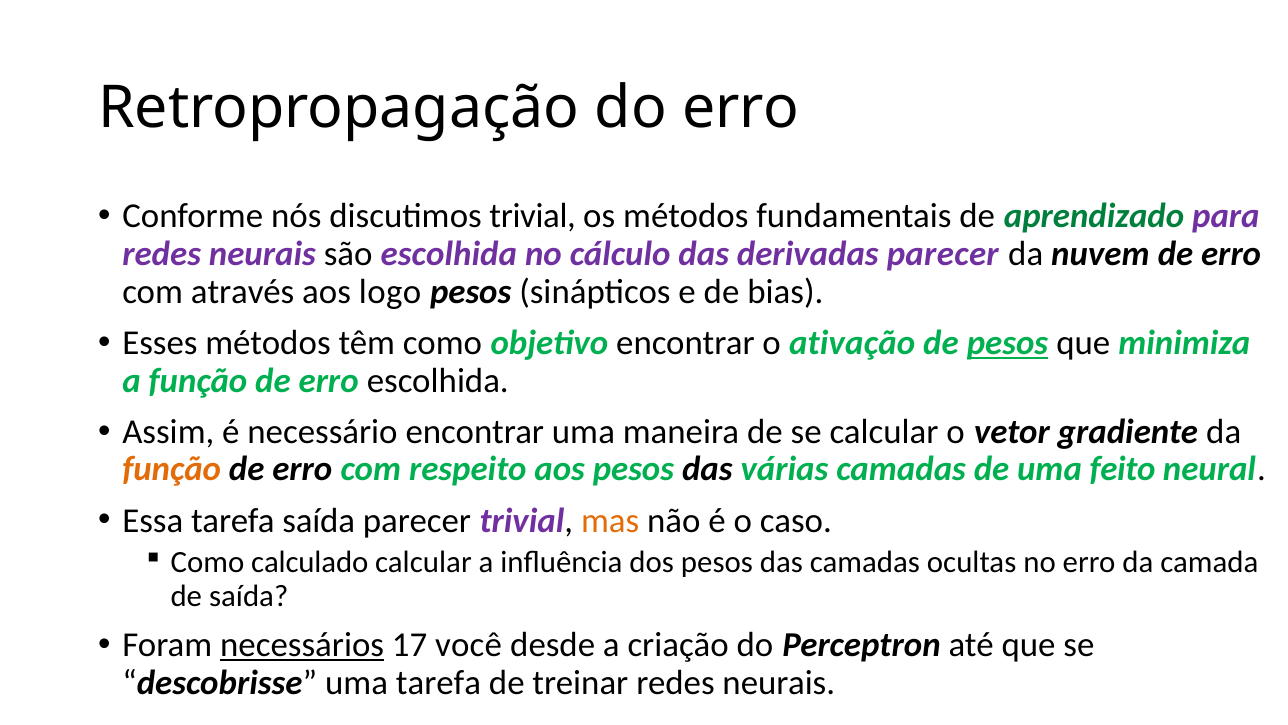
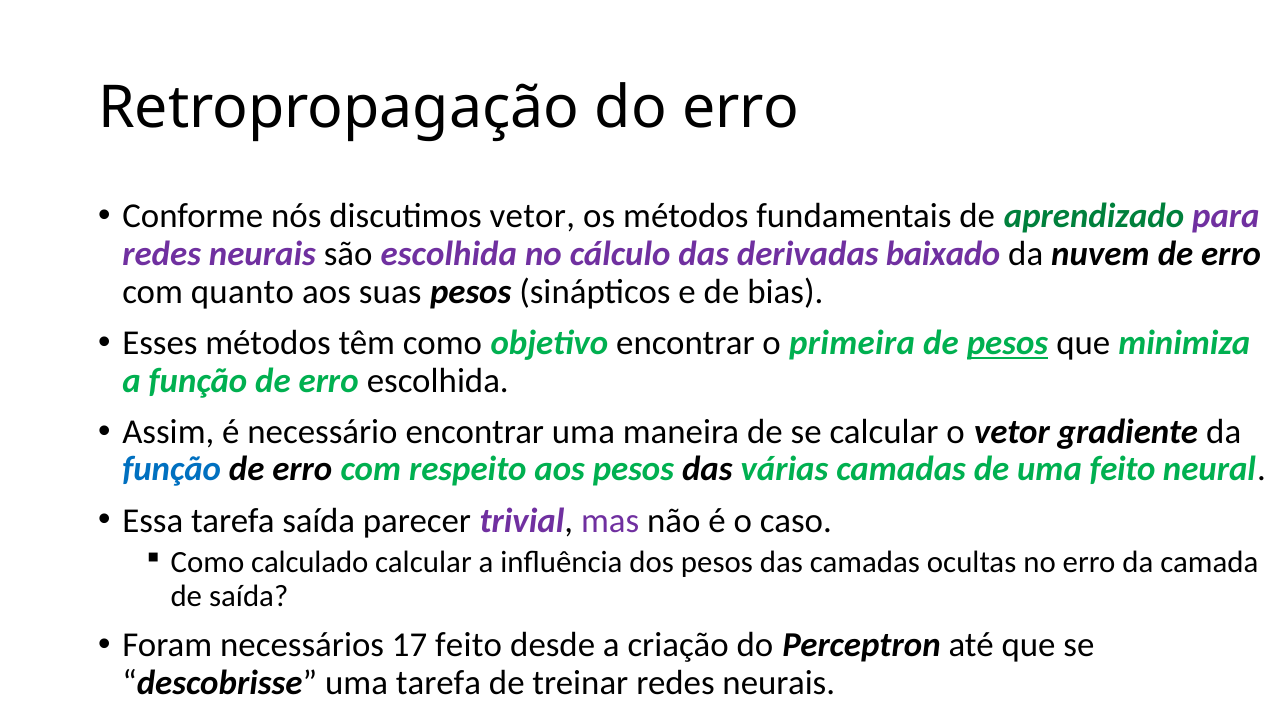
discutimos trivial: trivial -> vetor (532, 216)
derivadas parecer: parecer -> baixado (943, 254)
através: através -> quanto (242, 292)
logo: logo -> suas (390, 292)
ativação: ativação -> primeira (852, 343)
função colour: orange -> blue (172, 469)
mas colour: orange -> purple (610, 520)
necessários underline: present -> none (302, 645)
17 você: você -> feito (469, 645)
